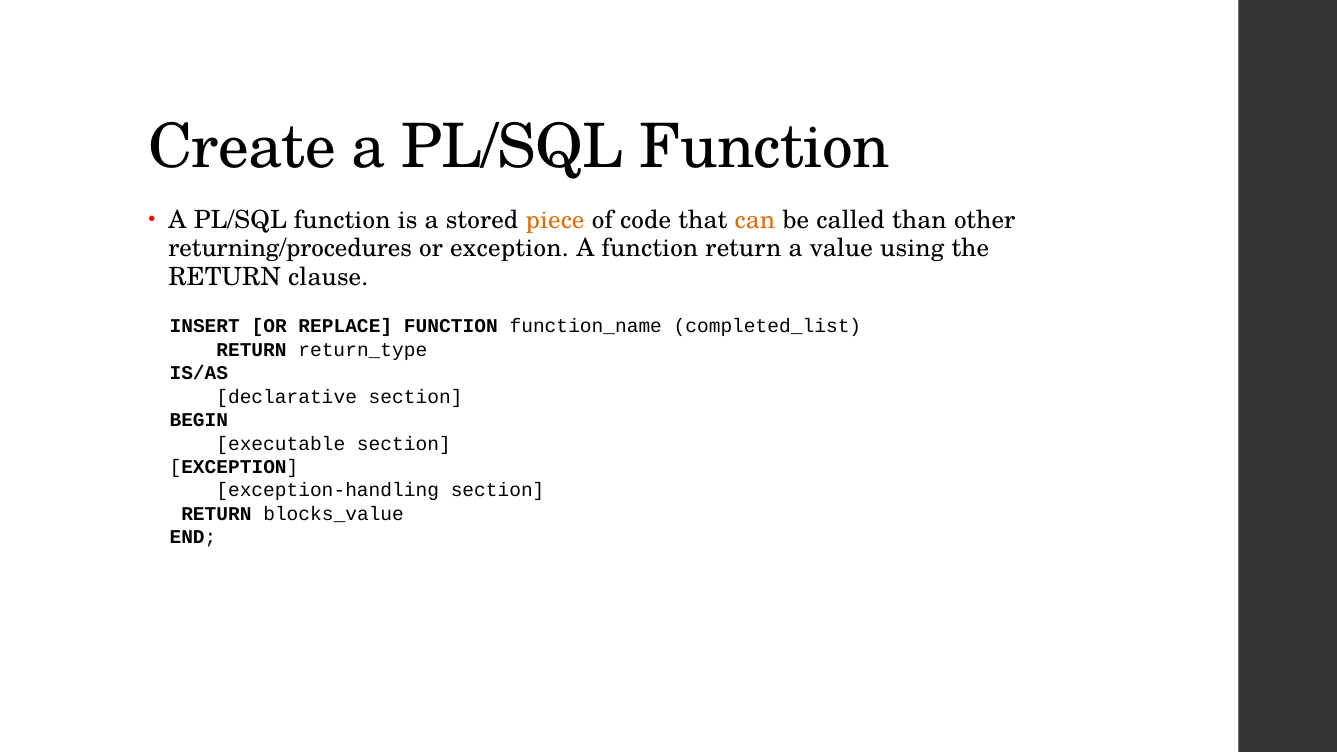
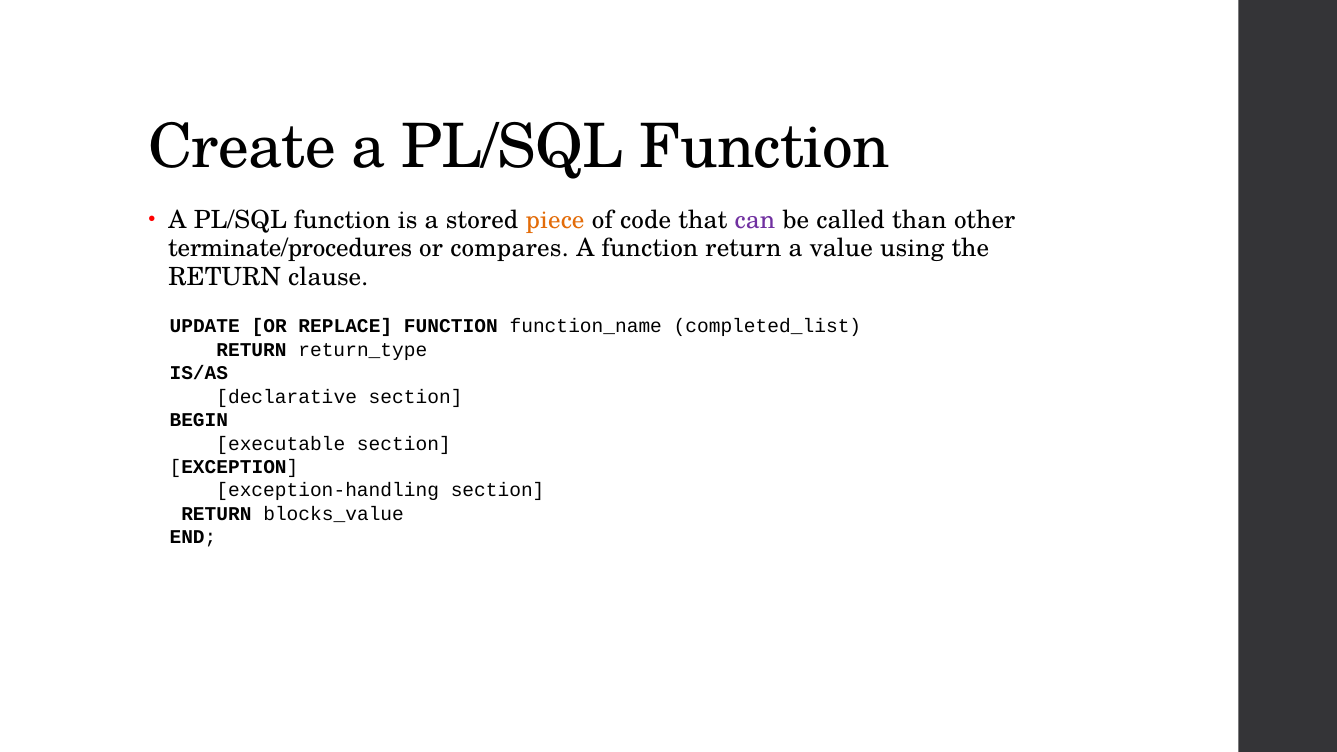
can colour: orange -> purple (755, 220)
returning/procedures: returning/procedures -> terminate/procedures (290, 249)
or exception: exception -> compares (510, 249)
INSERT: INSERT -> UPDATE (205, 327)
